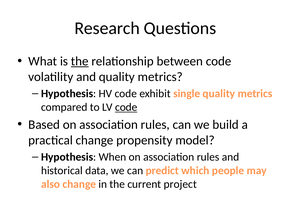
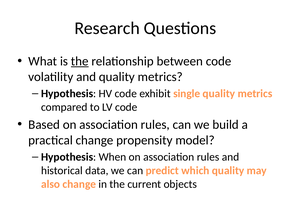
code underline: present -> none (126, 107)
which people: people -> quality (228, 170)
project: project -> objects (180, 184)
